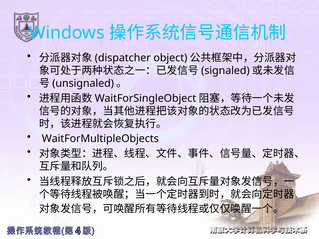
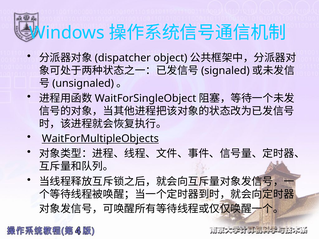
WaitForMultipleObjects underline: none -> present (100, 139)
